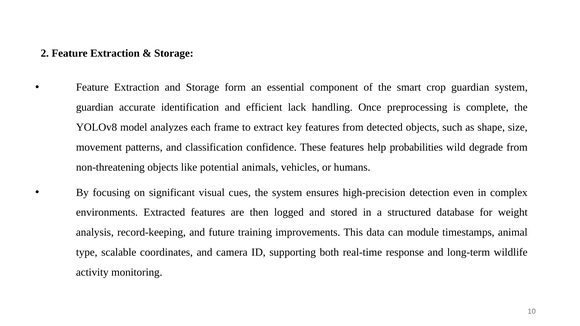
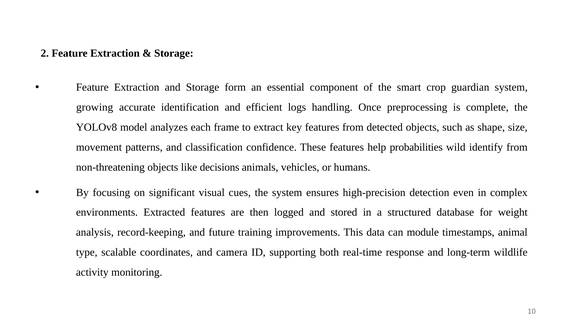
guardian: guardian -> growing (95, 107)
lack: lack -> logs (297, 107)
degrade: degrade -> identify (486, 147)
potential: potential -> decisions (220, 167)
